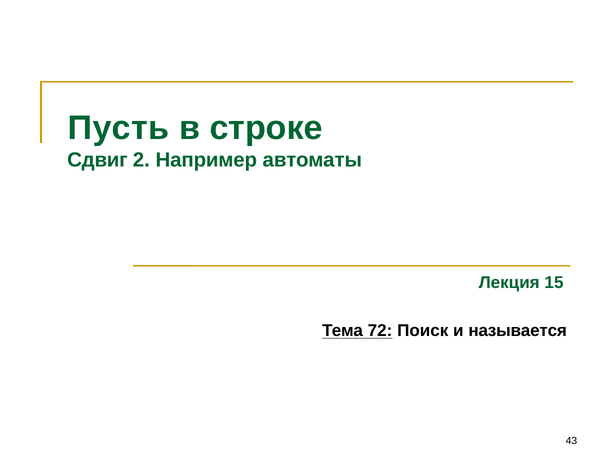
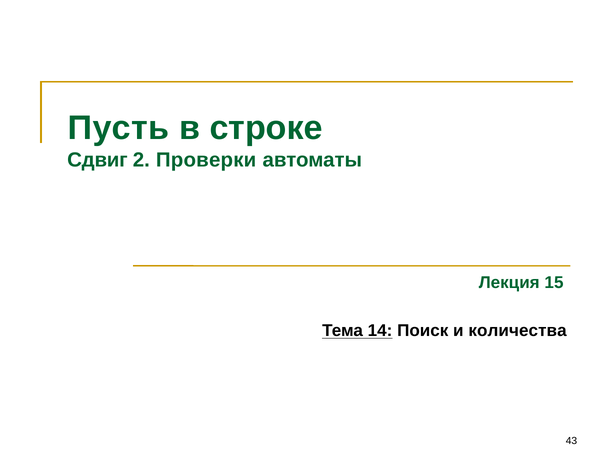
Например: Например -> Проверки (206, 160)
72: 72 -> 14 (380, 331)
называется: называется -> количества (518, 331)
